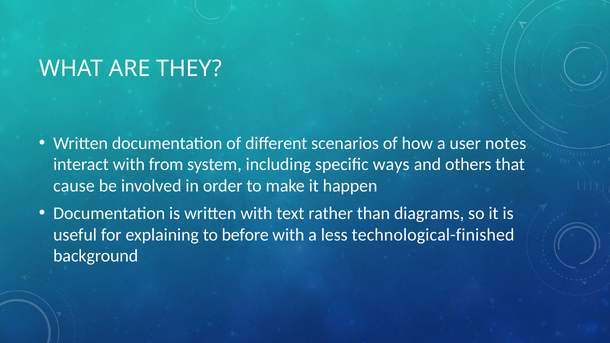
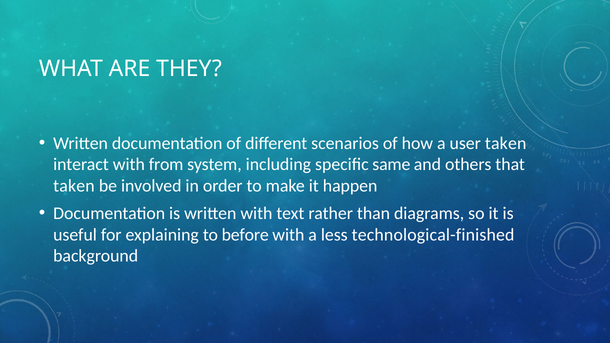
user notes: notes -> taken (506, 143)
ways: ways -> same (391, 165)
cause: cause -> taken (74, 186)
